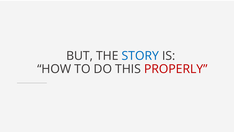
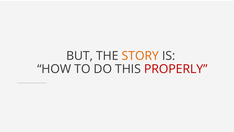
STORY colour: blue -> orange (140, 56)
